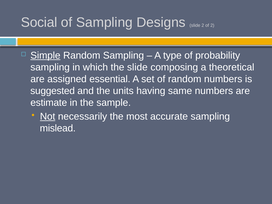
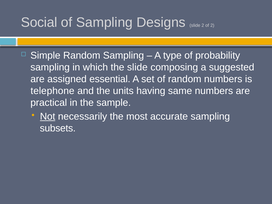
Simple underline: present -> none (45, 56)
theoretical: theoretical -> suggested (232, 67)
suggested: suggested -> telephone (52, 91)
estimate: estimate -> practical (49, 103)
mislead: mislead -> subsets (58, 128)
